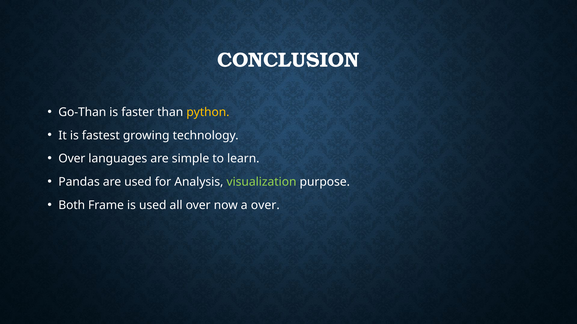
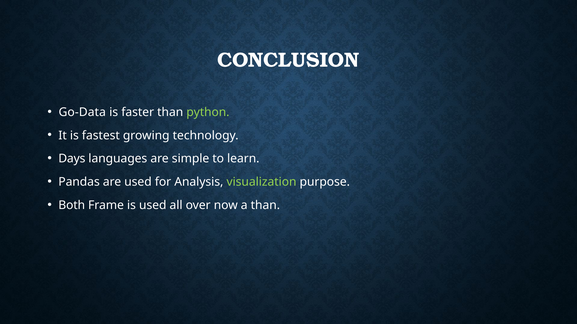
Go-Than: Go-Than -> Go-Data (82, 112)
python colour: yellow -> light green (208, 112)
Over: Over -> Days (72, 159)
a over: over -> than (265, 206)
